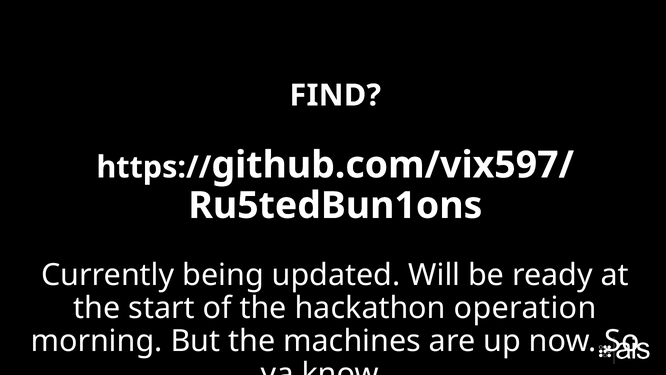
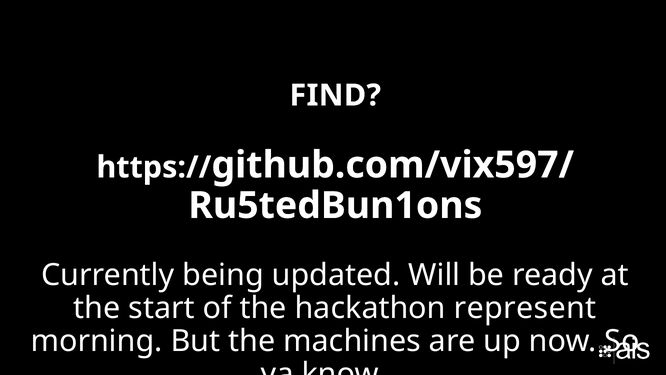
operation: operation -> represent (525, 308)
